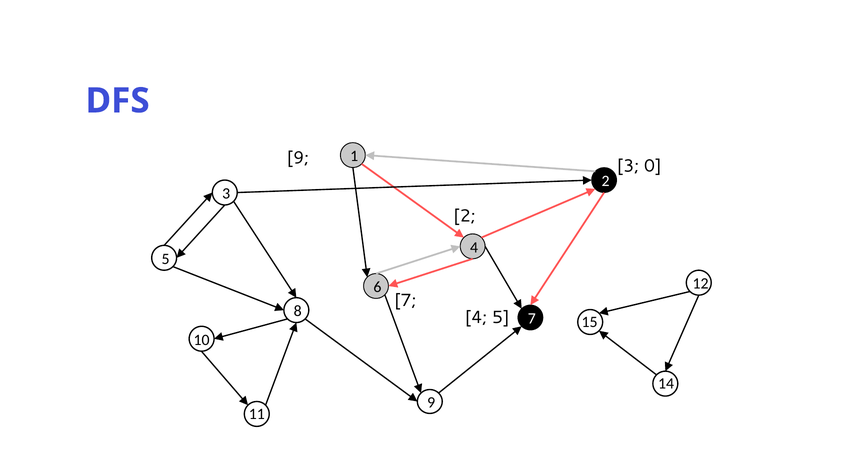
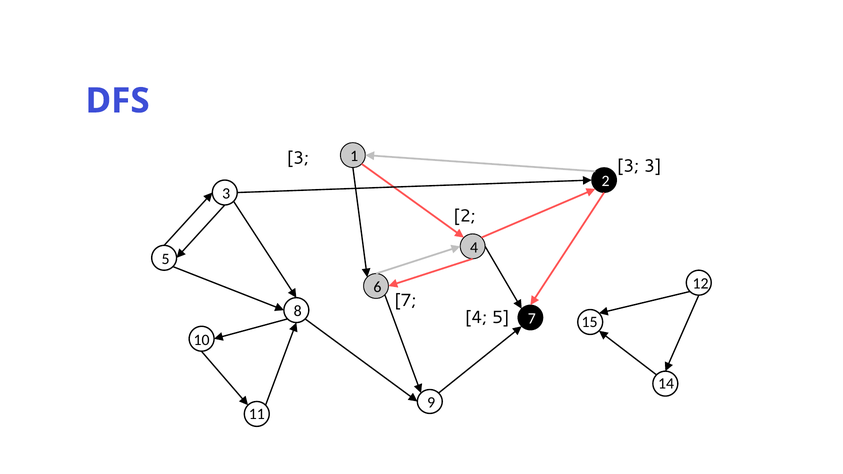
9: 9 -> 3 (298, 158)
3 0: 0 -> 3 (653, 166)
